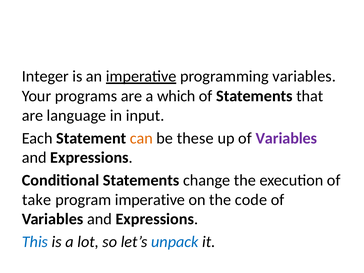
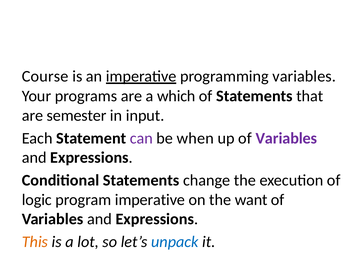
Integer: Integer -> Course (45, 76)
language: language -> semester (77, 116)
can colour: orange -> purple (141, 138)
these: these -> when (195, 138)
take: take -> logic (37, 200)
code: code -> want (251, 200)
This colour: blue -> orange (35, 242)
